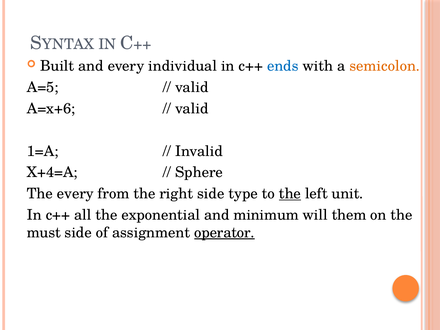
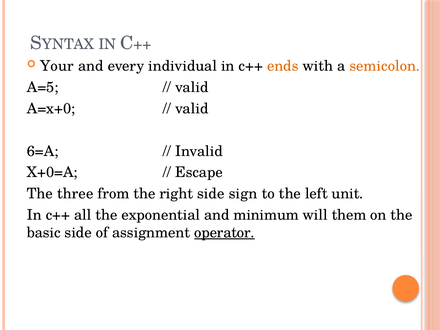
Built: Built -> Your (57, 66)
ends colour: blue -> orange (283, 66)
A=x+6: A=x+6 -> A=x+0 (51, 109)
1=A: 1=A -> 6=A (43, 151)
X+4=A: X+4=A -> X+0=A (52, 172)
Sphere: Sphere -> Escape (199, 172)
The every: every -> three (75, 194)
type: type -> sign (243, 194)
the underline: present -> none (290, 194)
must: must -> basic (44, 233)
